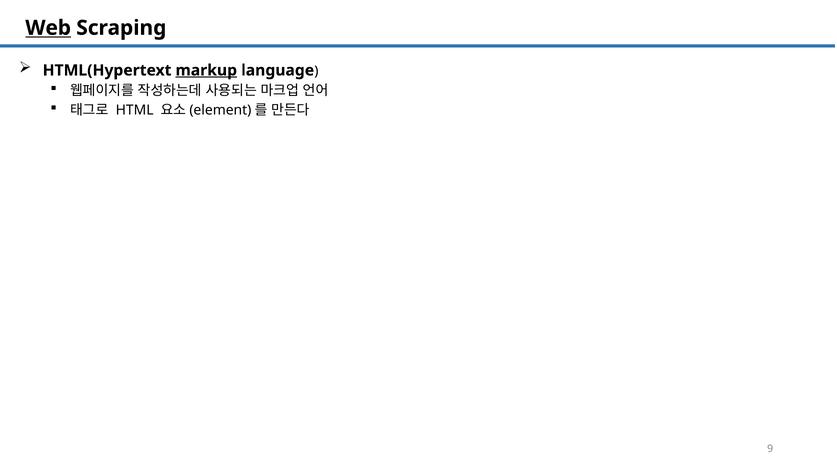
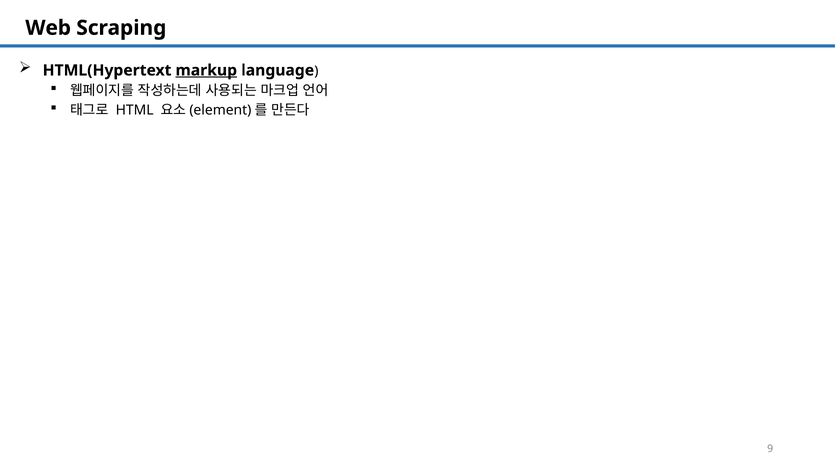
Web underline: present -> none (48, 28)
